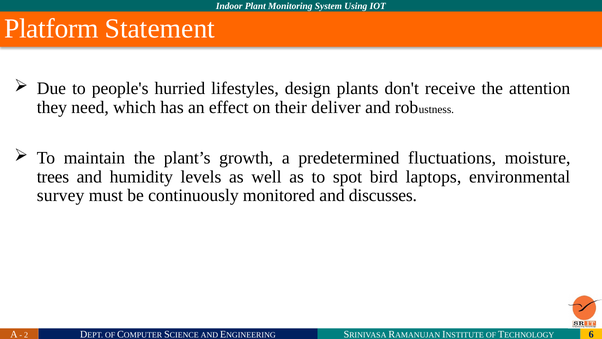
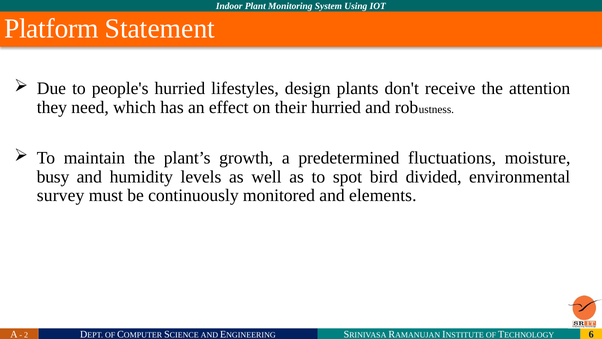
their deliver: deliver -> hurried (336, 107)
trees: trees -> busy (53, 177)
laptops: laptops -> divided (434, 177)
discusses: discusses -> elements (383, 195)
